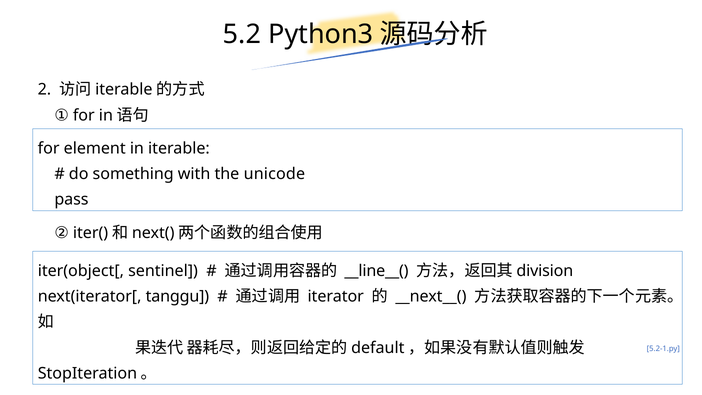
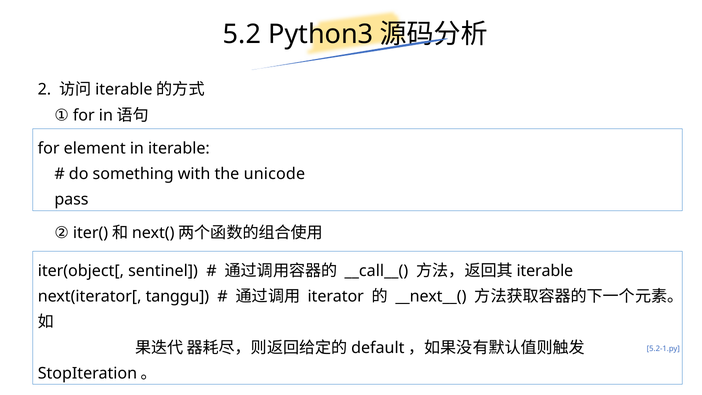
__line__(: __line__( -> __call__( (376, 271)
division: division -> iterable (545, 271)
